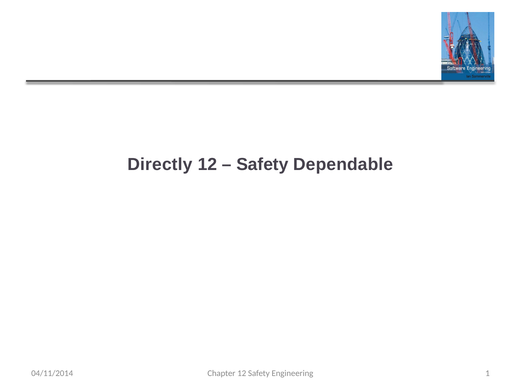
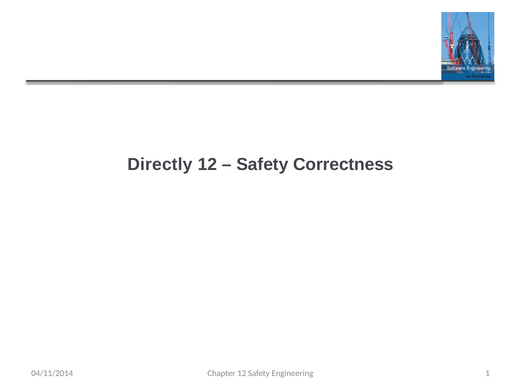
Dependable: Dependable -> Correctness (343, 164)
